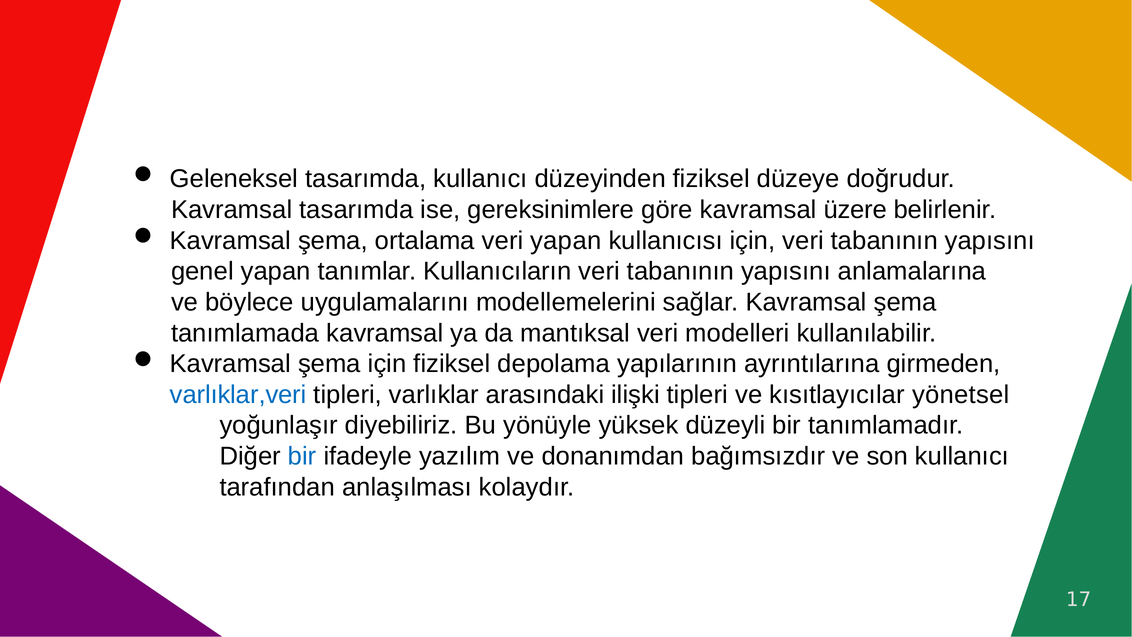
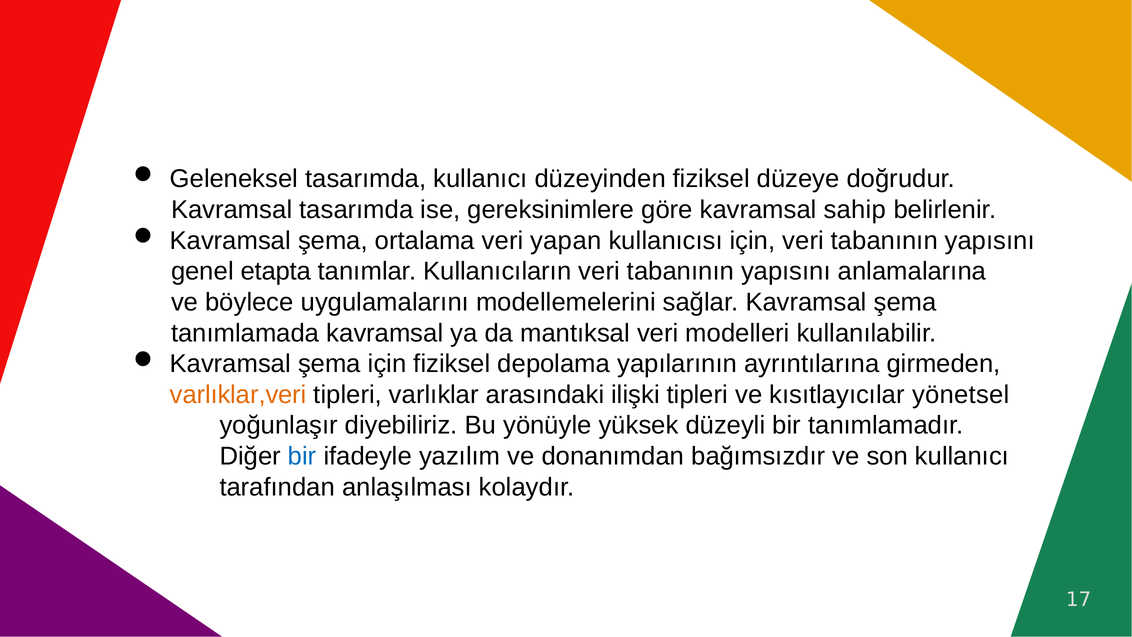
üzere: üzere -> sahip (855, 210)
genel yapan: yapan -> etapta (276, 271)
varlıklar,veri colour: blue -> orange (238, 395)
